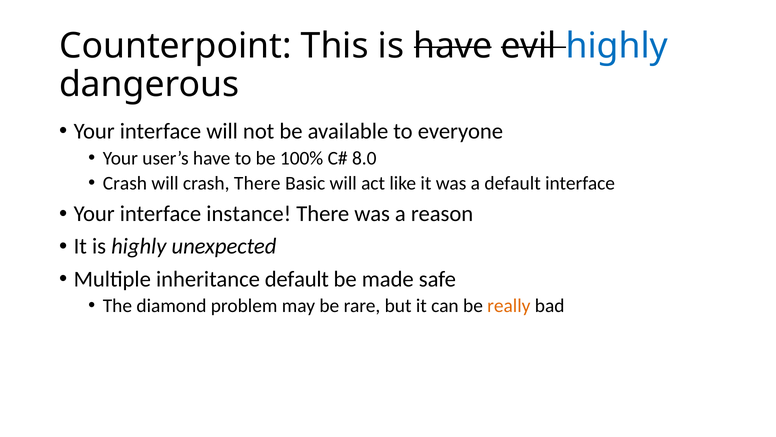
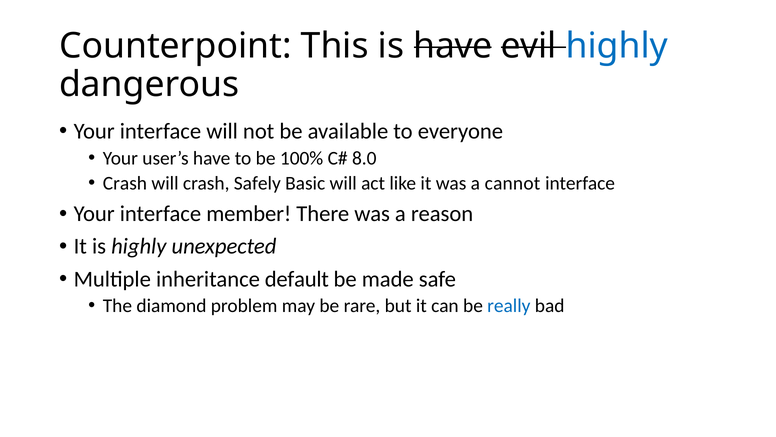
crash There: There -> Safely (257, 183)
a default: default -> cannot (513, 183)
instance: instance -> member (249, 214)
really colour: orange -> blue (509, 306)
